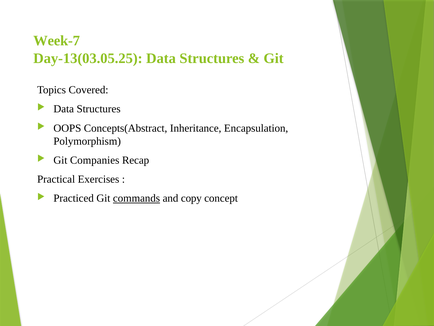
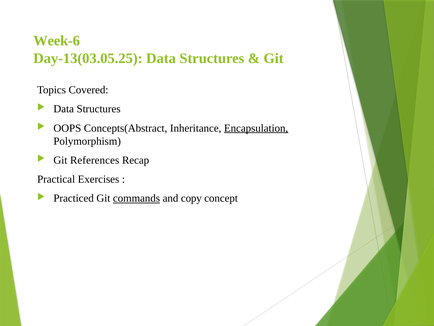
Week-7: Week-7 -> Week-6 (57, 41)
Encapsulation underline: none -> present (256, 128)
Companies: Companies -> References (95, 160)
